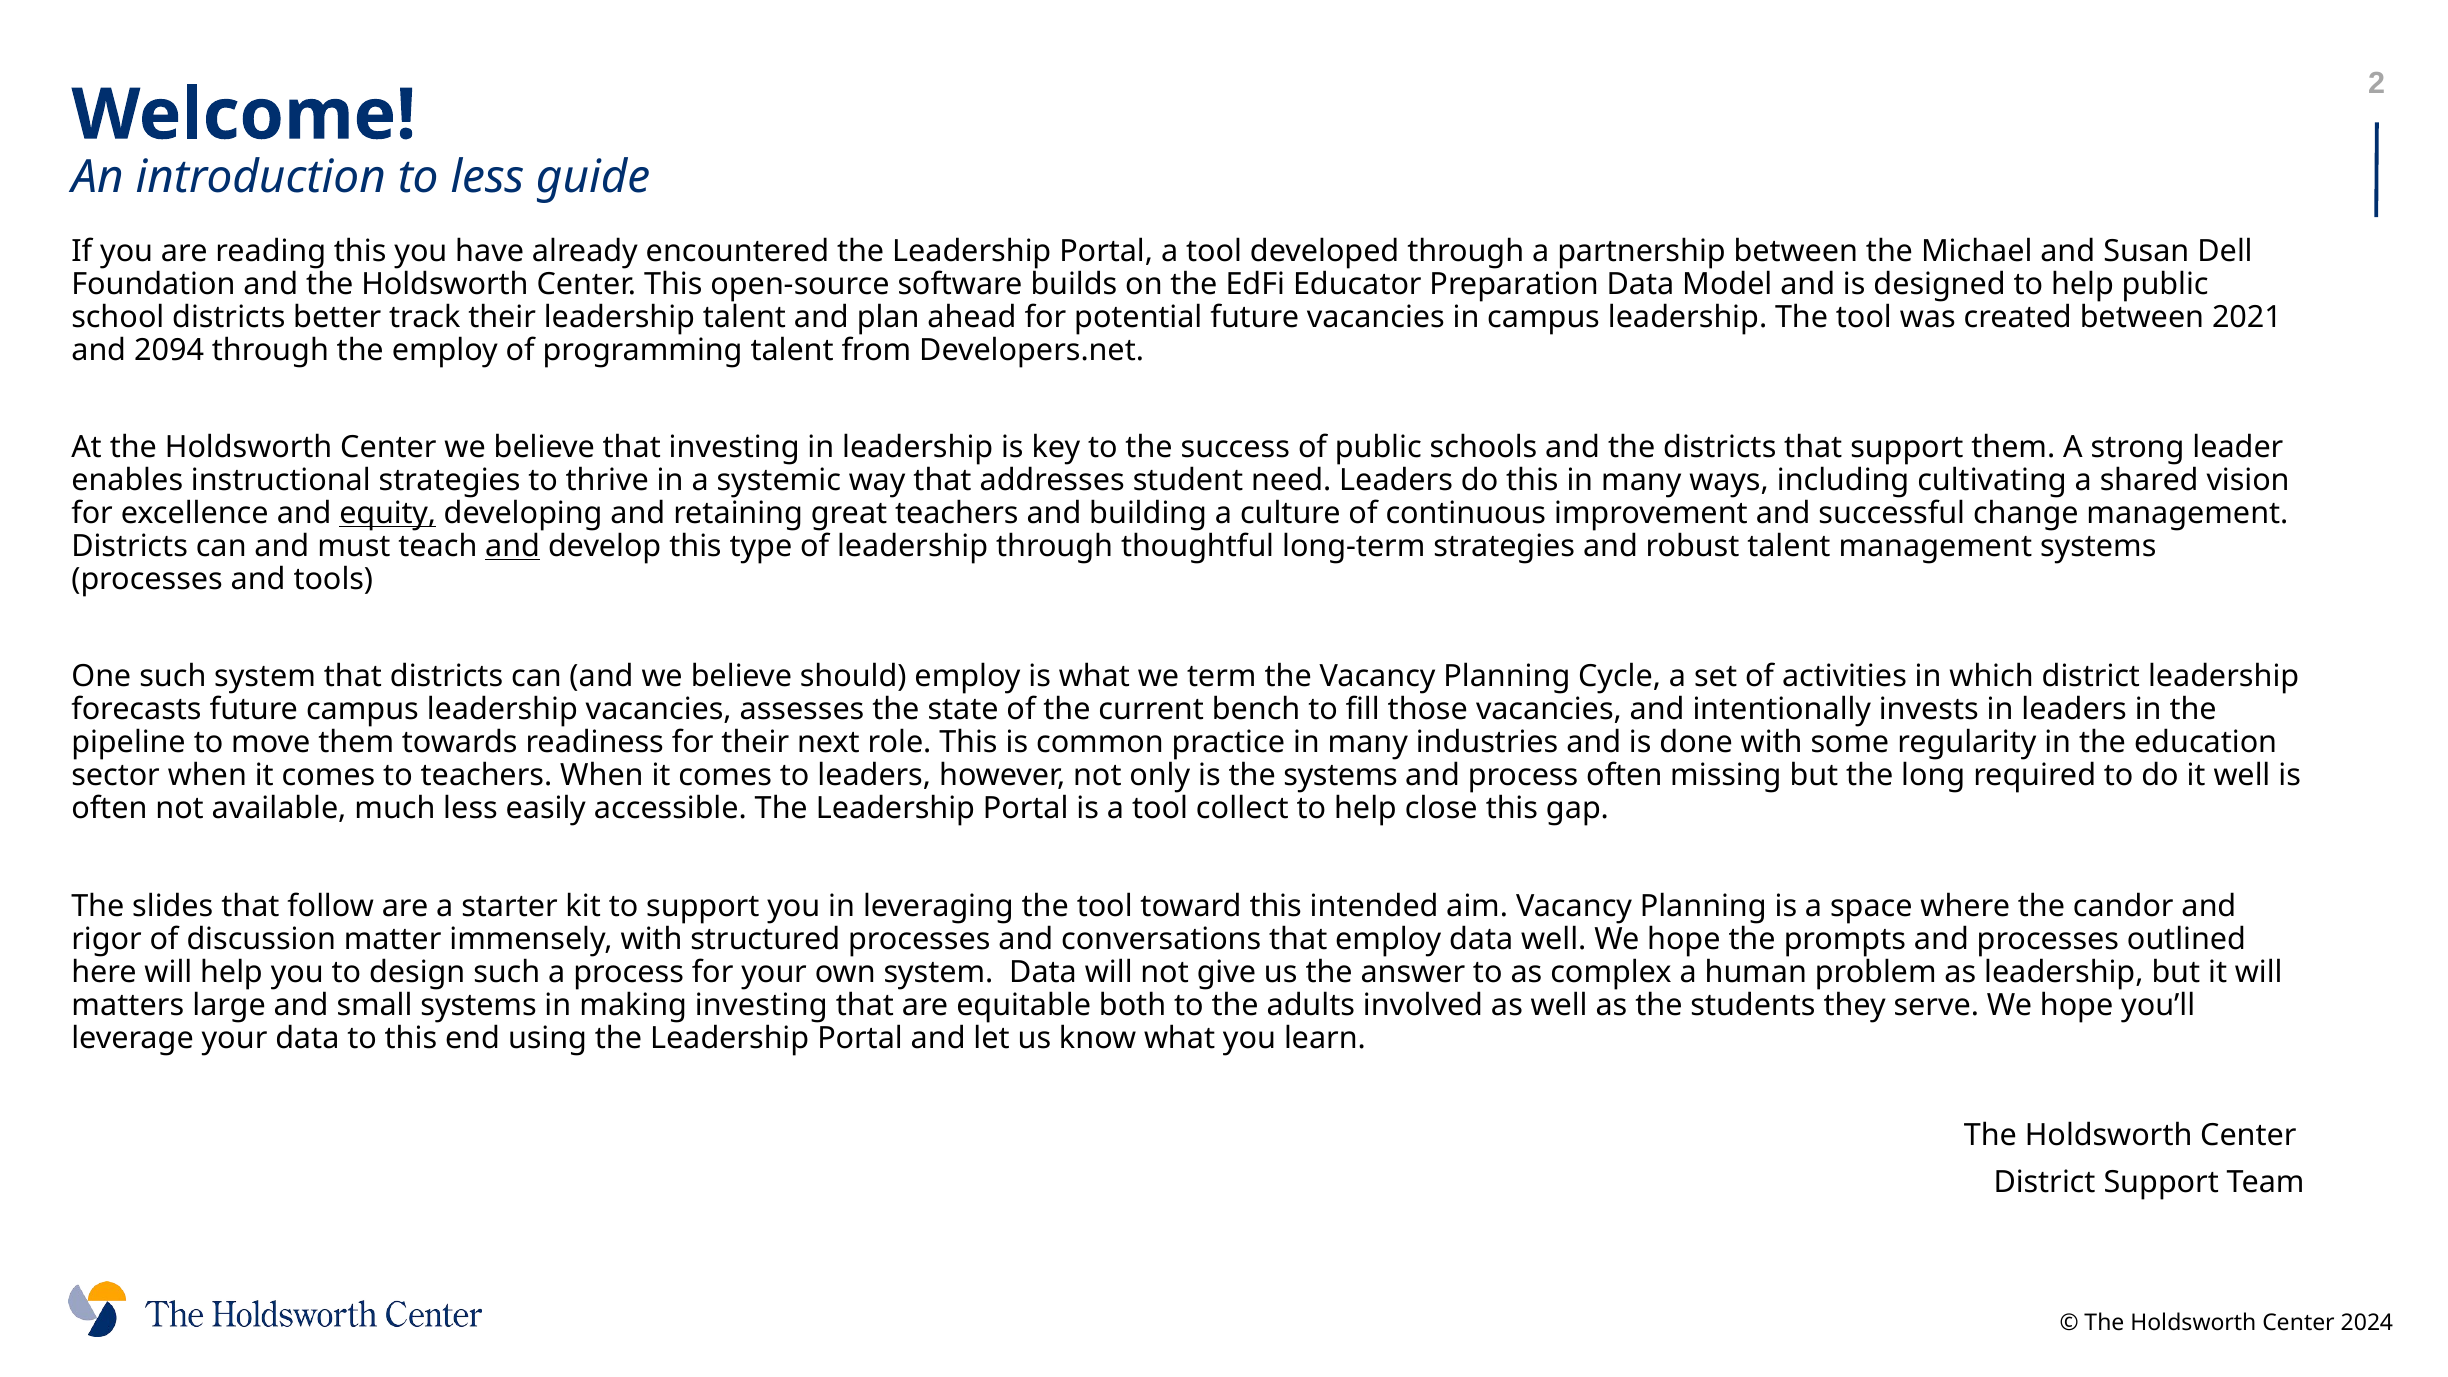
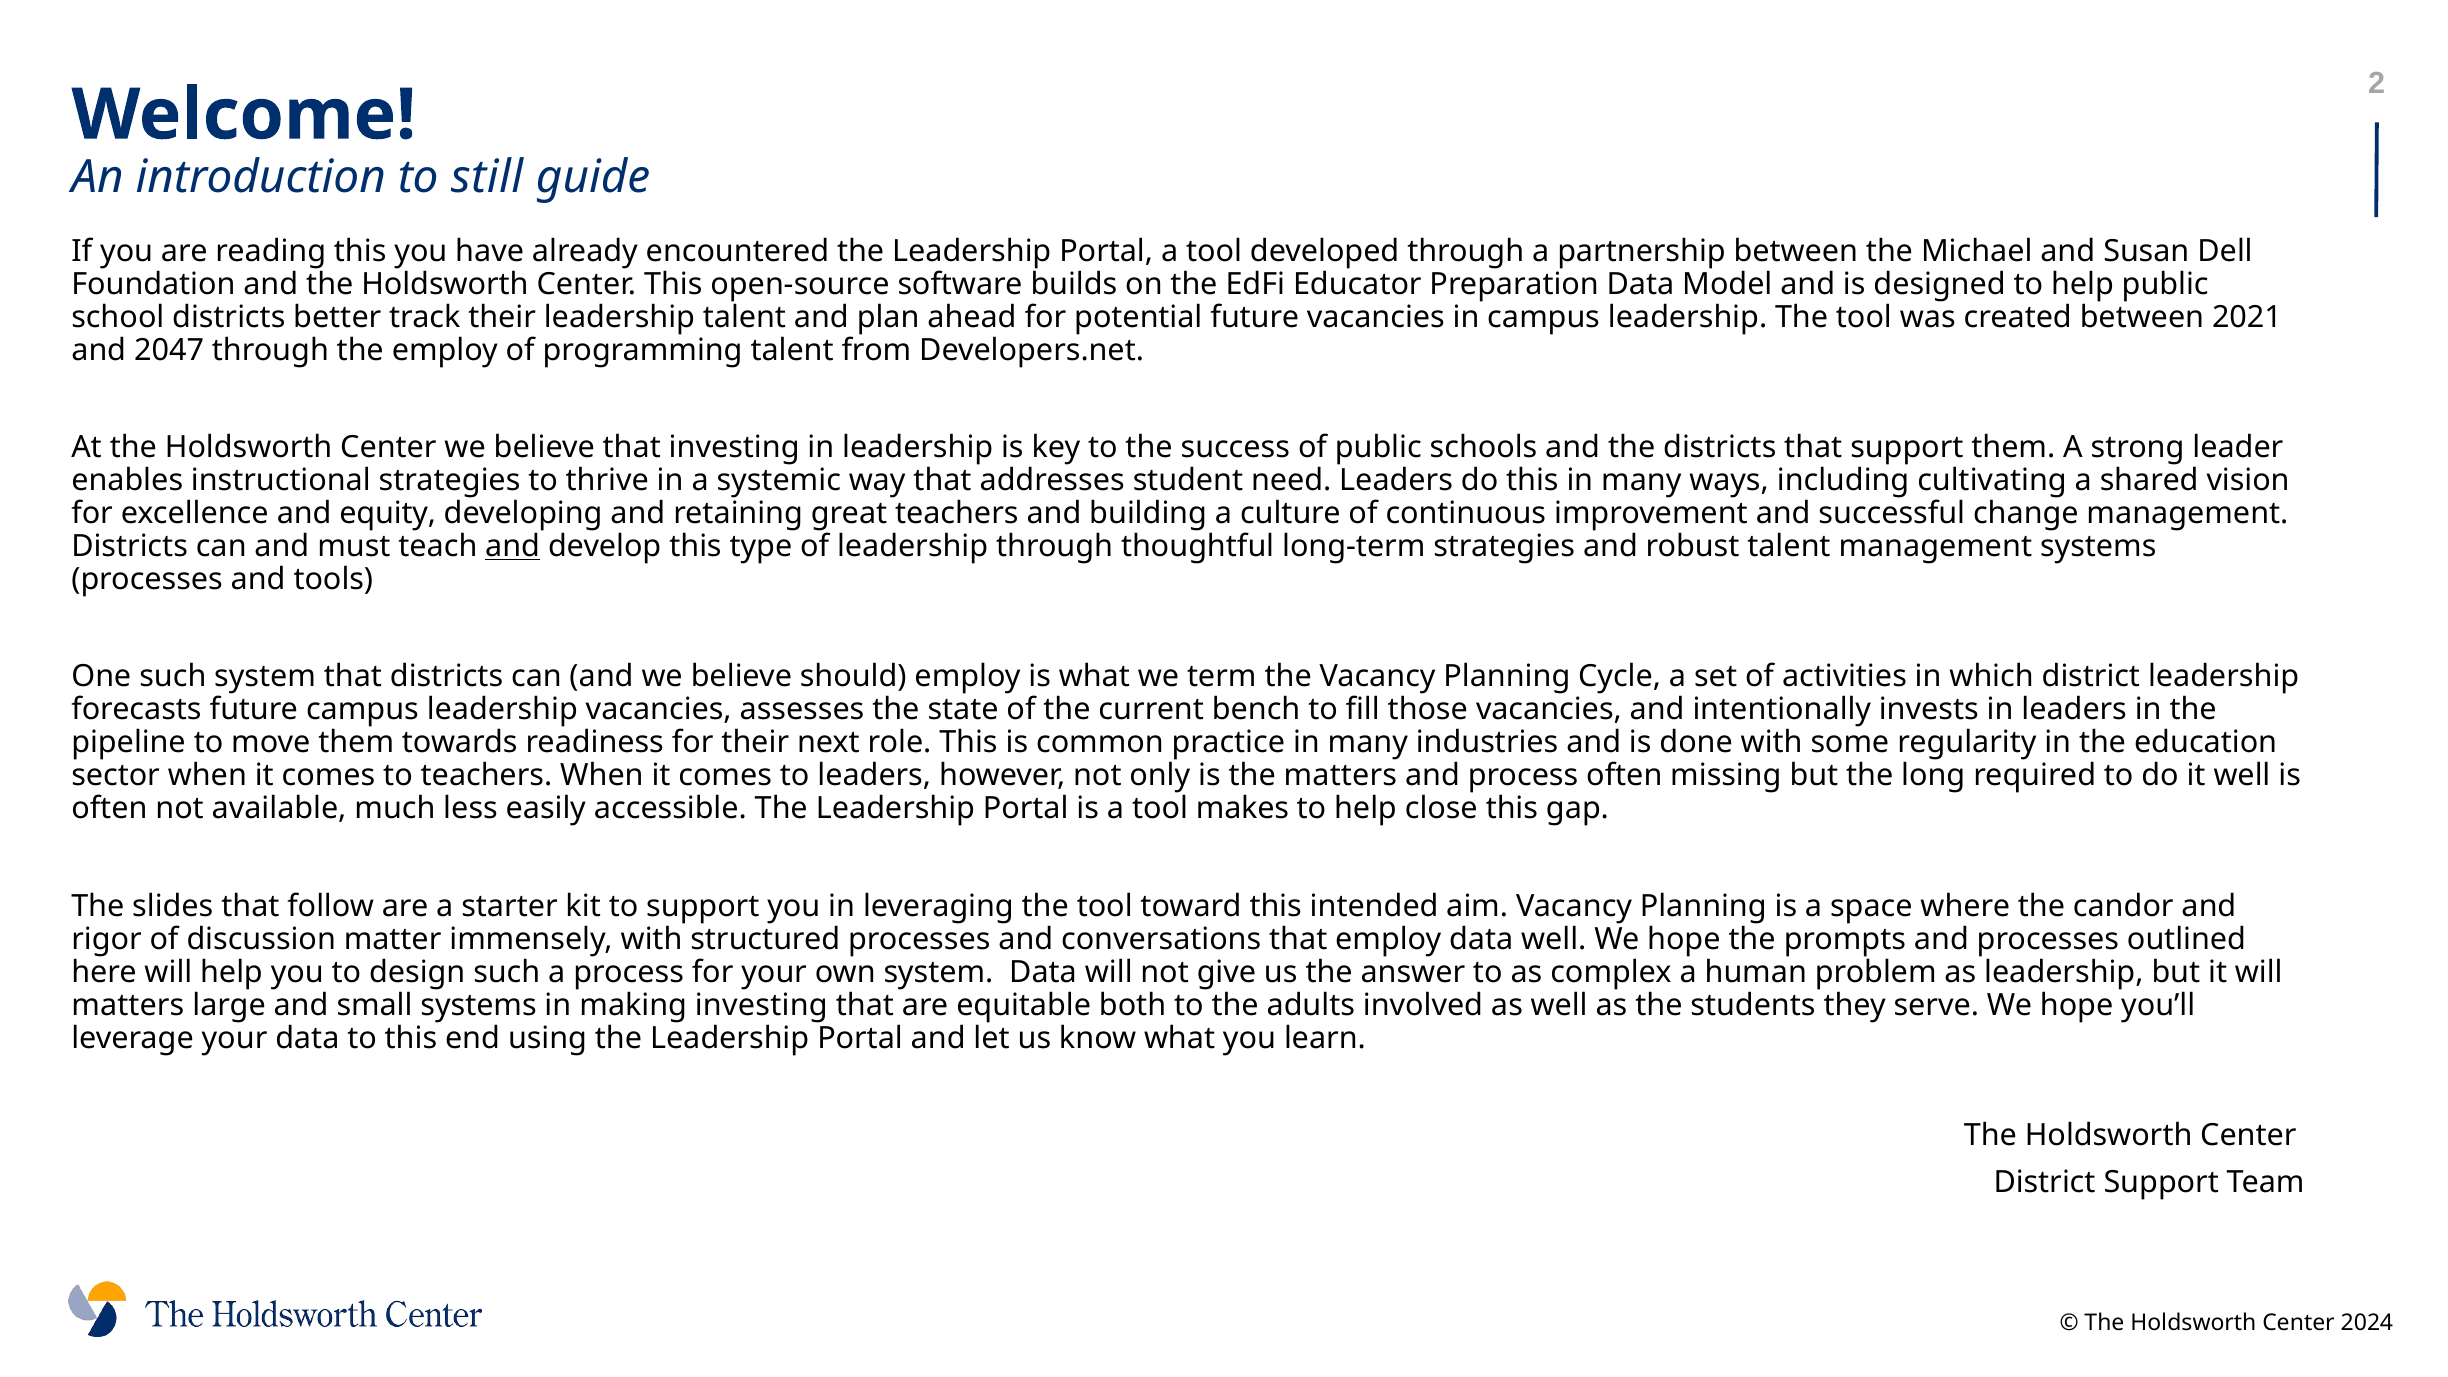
to less: less -> still (487, 177)
2094: 2094 -> 2047 (169, 350)
equity underline: present -> none (388, 513)
the systems: systems -> matters (1340, 776)
collect: collect -> makes (1242, 809)
